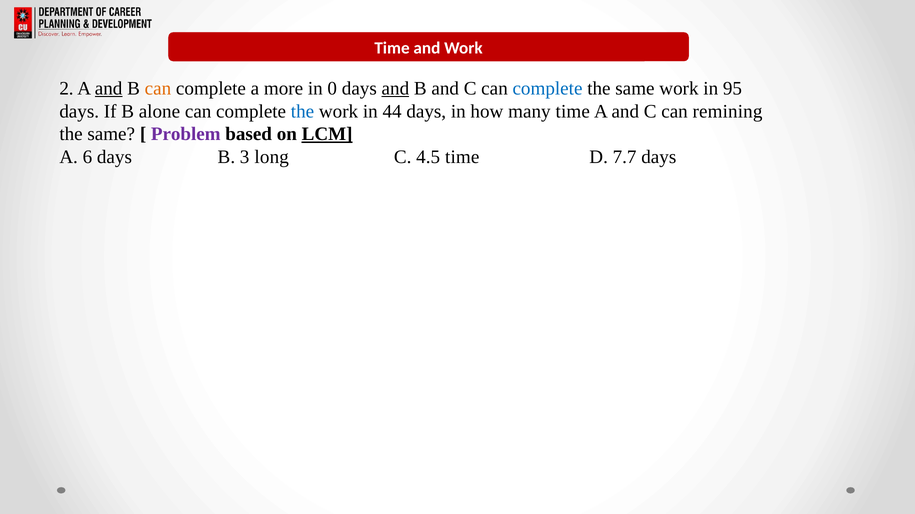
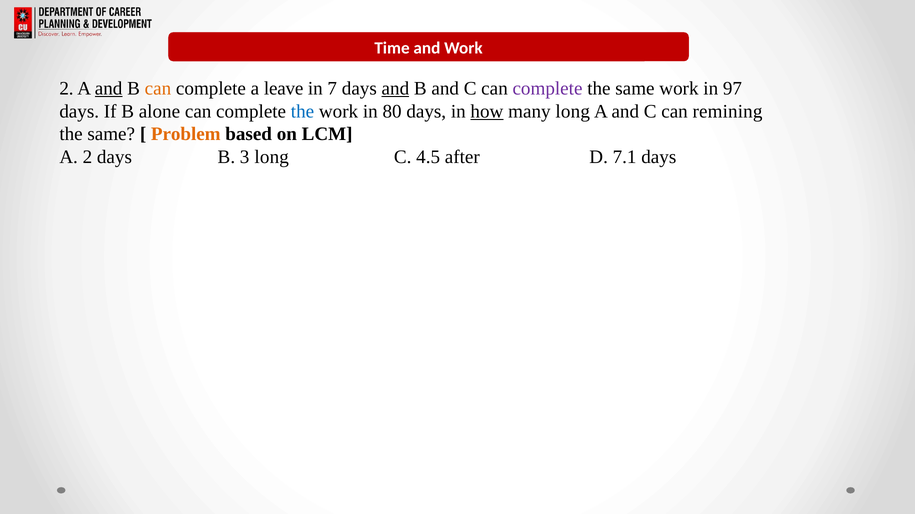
more: more -> leave (284, 89)
0: 0 -> 7 (332, 89)
complete colour: blue -> purple (547, 89)
95: 95 -> 97 (732, 89)
44: 44 -> 80 (392, 111)
how underline: none -> present (487, 111)
many time: time -> long (573, 111)
Problem colour: purple -> orange (186, 134)
LCM underline: present -> none (327, 134)
A 6: 6 -> 2 (87, 157)
4.5 time: time -> after (462, 157)
7.7: 7.7 -> 7.1 (625, 157)
